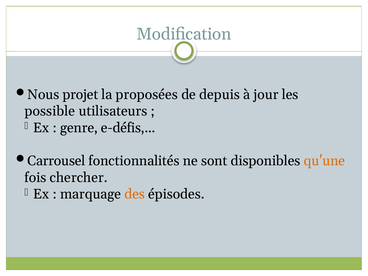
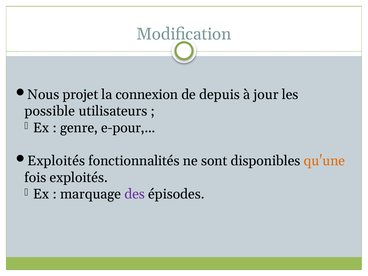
proposées: proposées -> connexion (147, 95)
e-défis: e-défis -> e-pour (128, 128)
Carrousel: Carrousel -> Exploités (56, 161)
fois chercher: chercher -> exploités (79, 177)
des colour: orange -> purple (135, 194)
